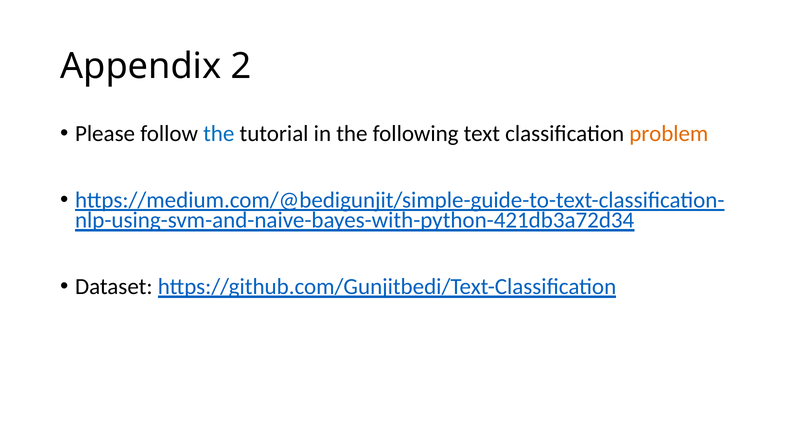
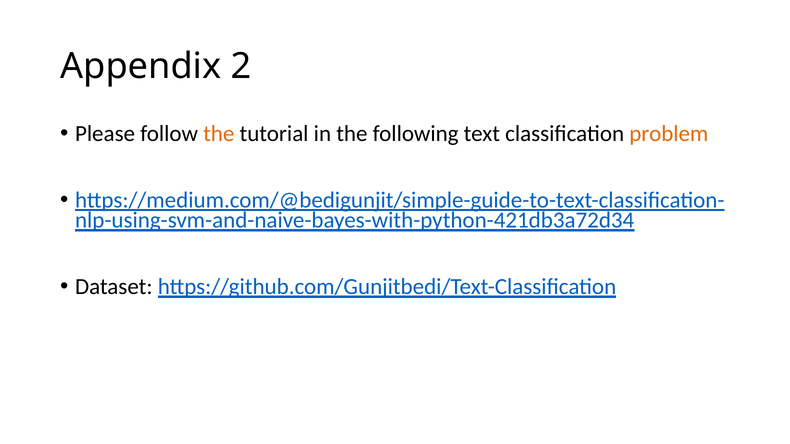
the colour: blue -> orange (219, 134)
